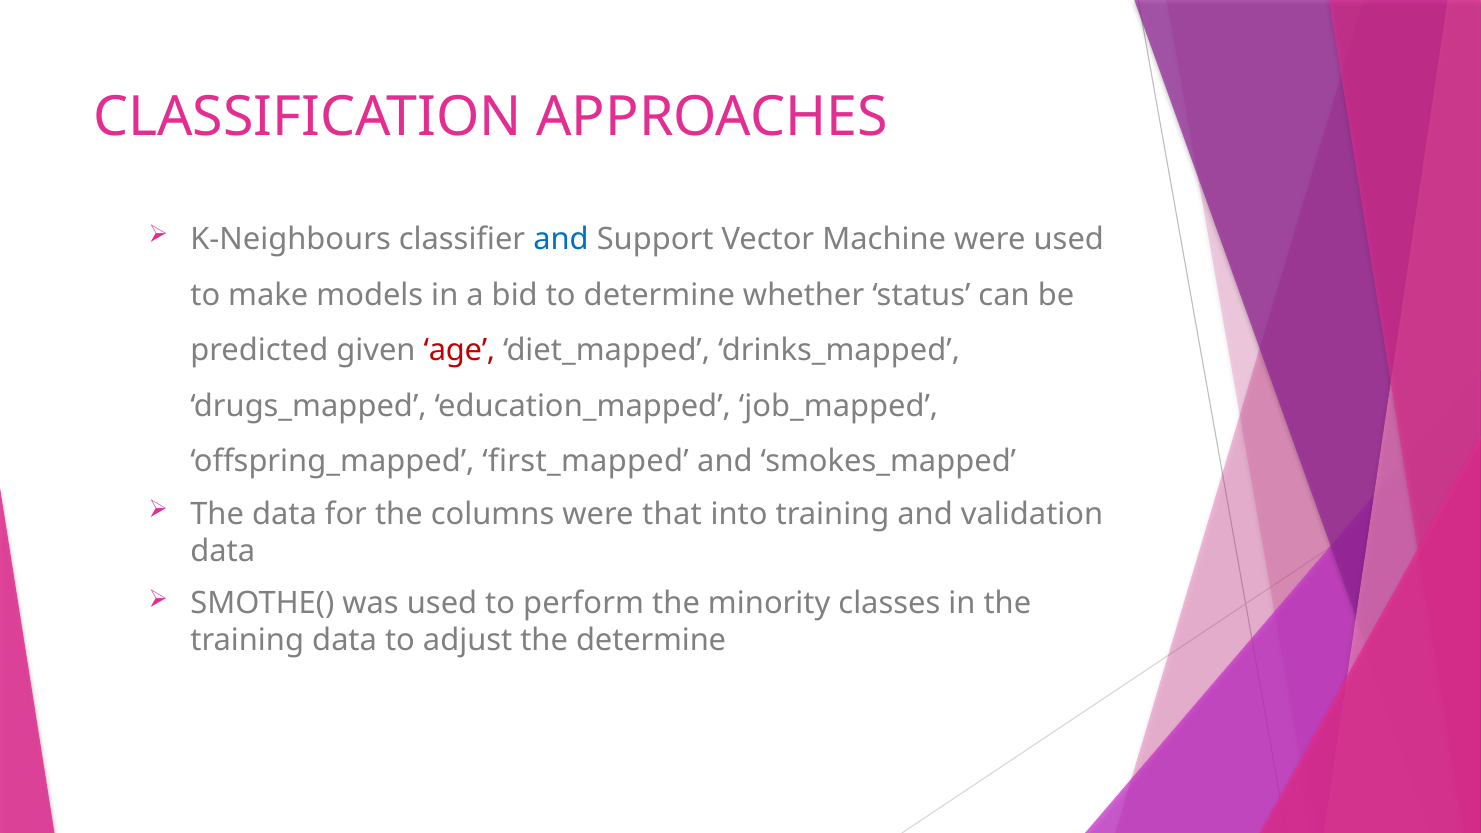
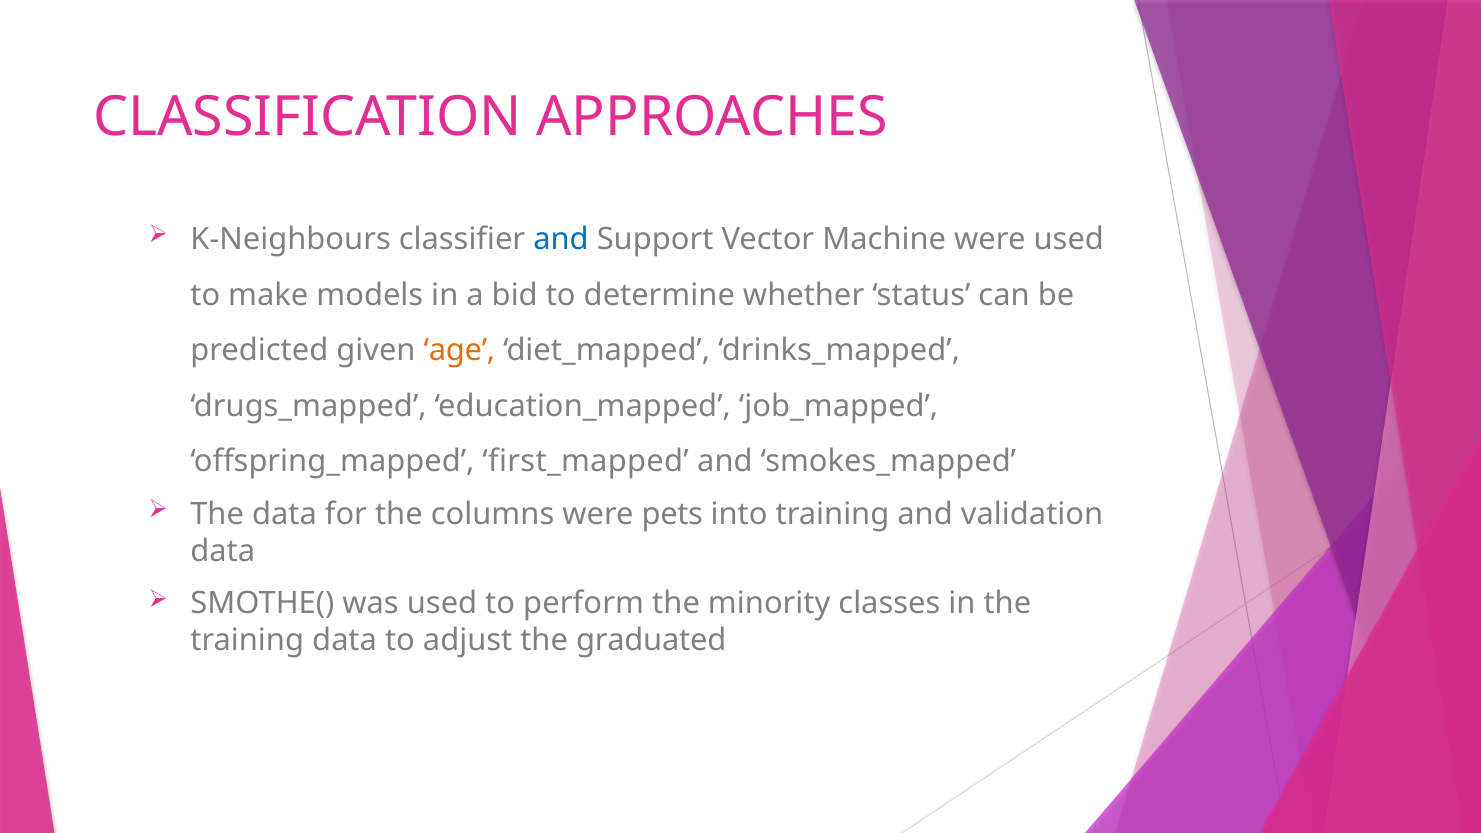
age colour: red -> orange (459, 350)
that: that -> pets (672, 514)
the determine: determine -> graduated (651, 641)
